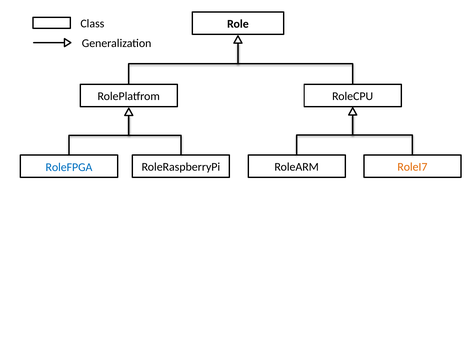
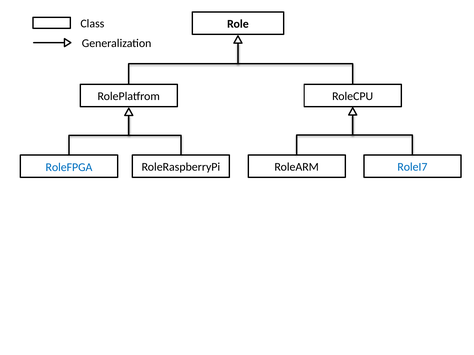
RoleI7 colour: orange -> blue (412, 167)
